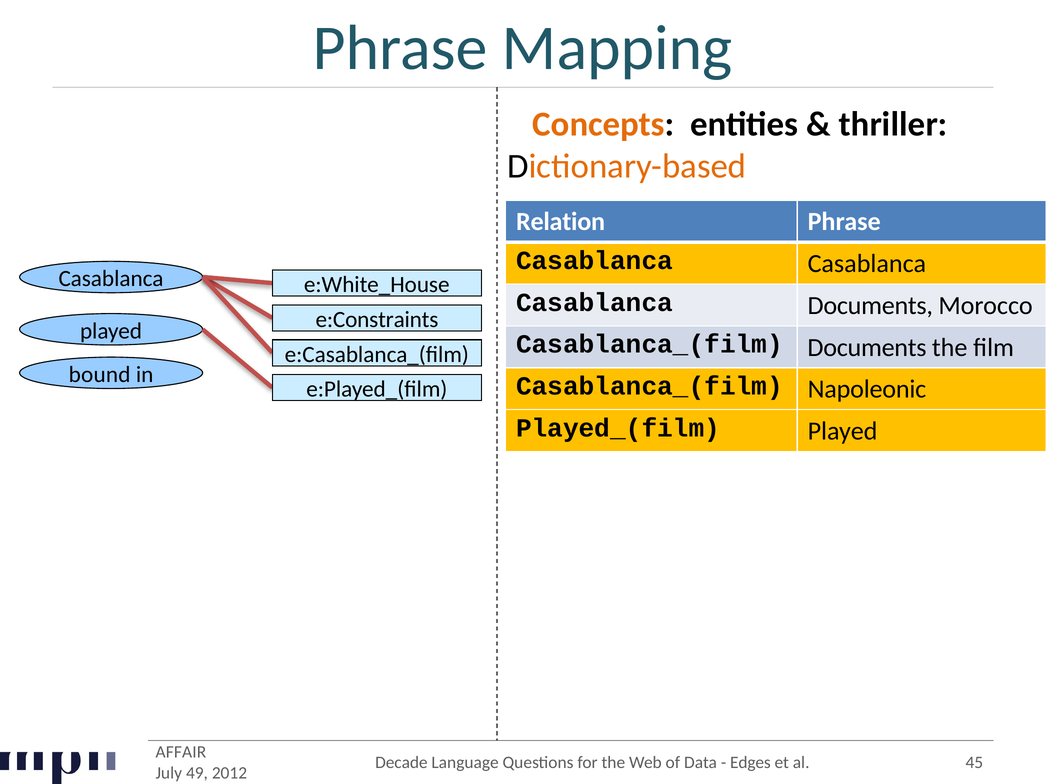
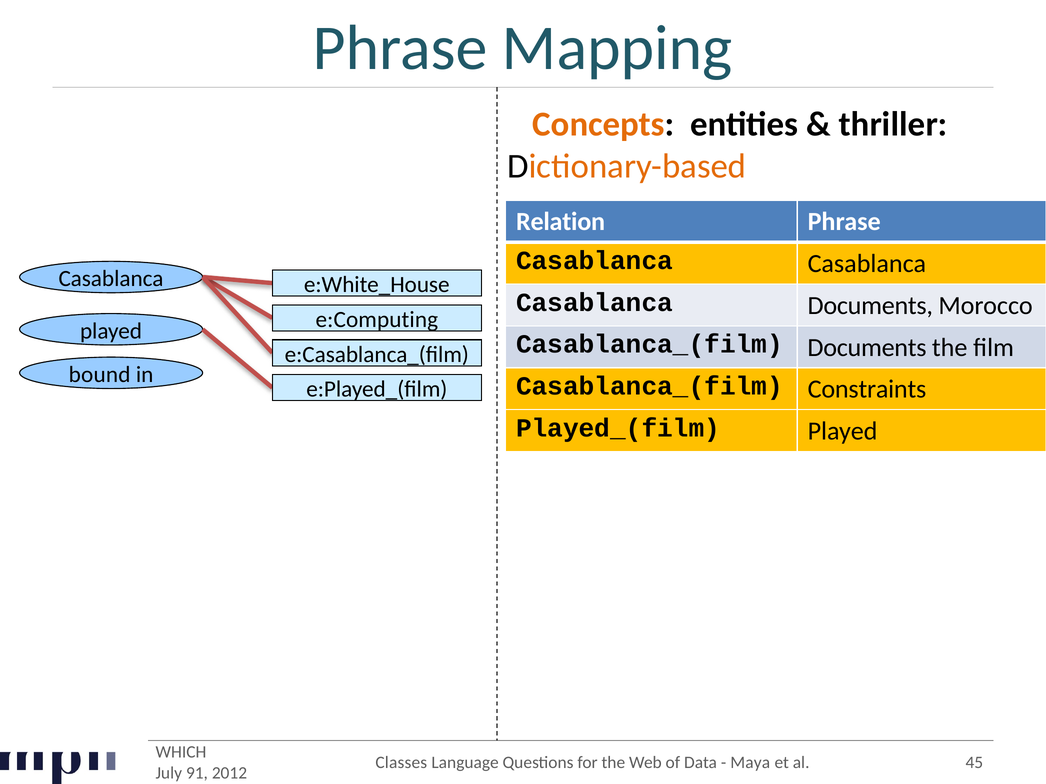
e:Constraints: e:Constraints -> e:Computing (377, 320)
Napoleonic: Napoleonic -> Constraints (867, 390)
AFFAIR: AFFAIR -> WHICH (181, 753)
Decade: Decade -> Classes (401, 763)
Edges: Edges -> Maya (750, 763)
49: 49 -> 91 (197, 773)
